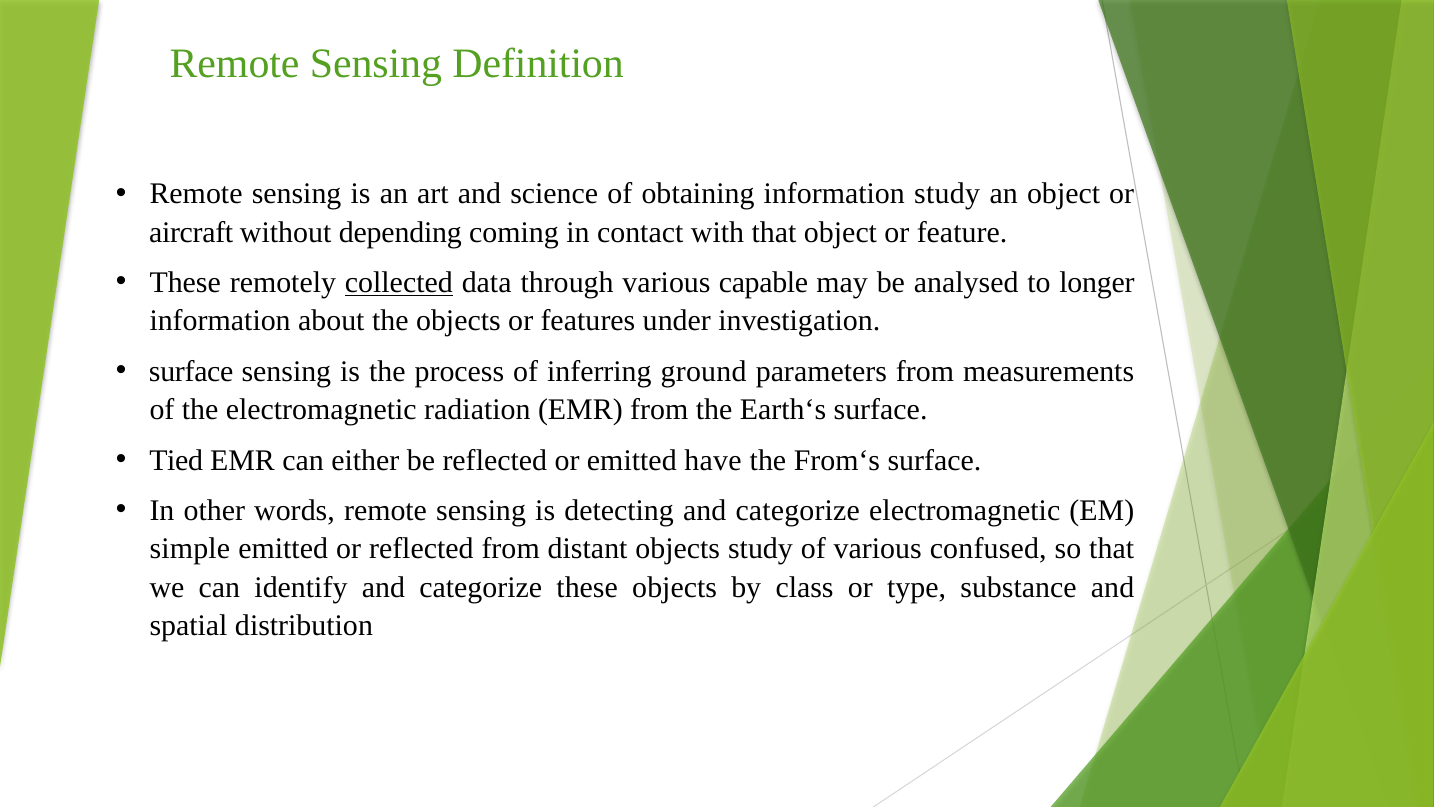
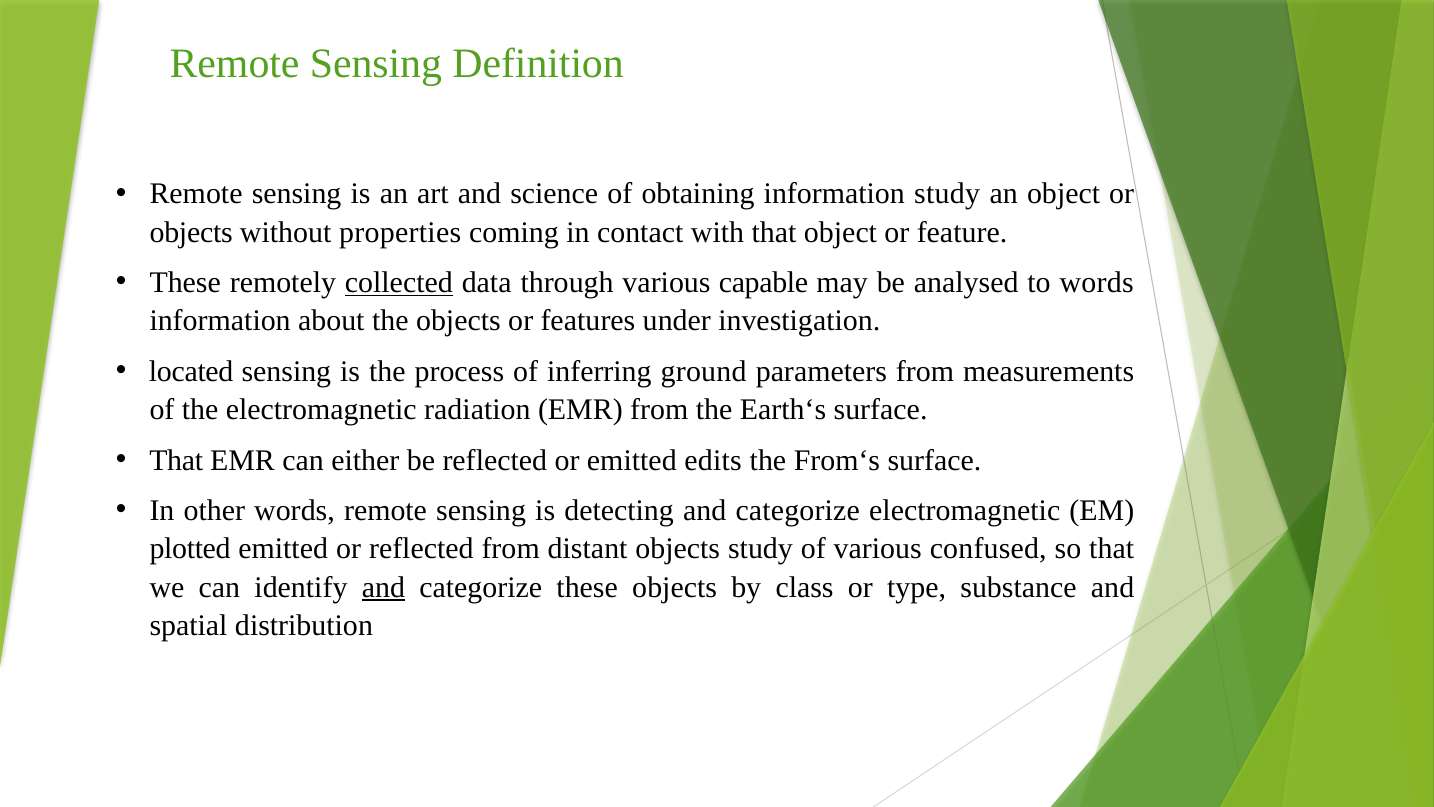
aircraft: aircraft -> objects (191, 232)
depending: depending -> properties (400, 232)
to longer: longer -> words (1097, 283)
surface: surface -> located (191, 371)
Tied: Tied -> That (176, 460)
have: have -> edits (713, 460)
simple: simple -> plotted (190, 549)
and underline: none -> present (383, 587)
